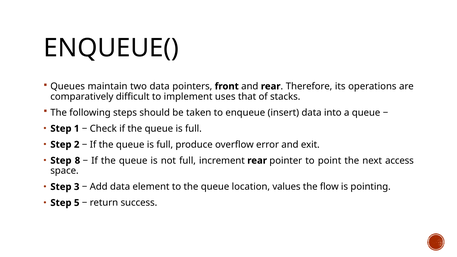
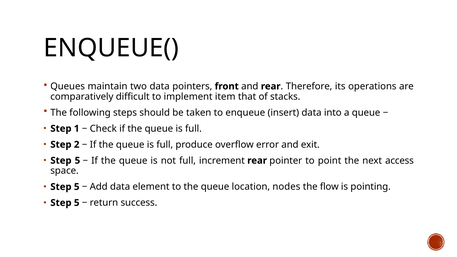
uses: uses -> item (225, 97)
8: 8 -> 5 (77, 161)
3: 3 -> 5 (77, 187)
values: values -> nodes (286, 187)
